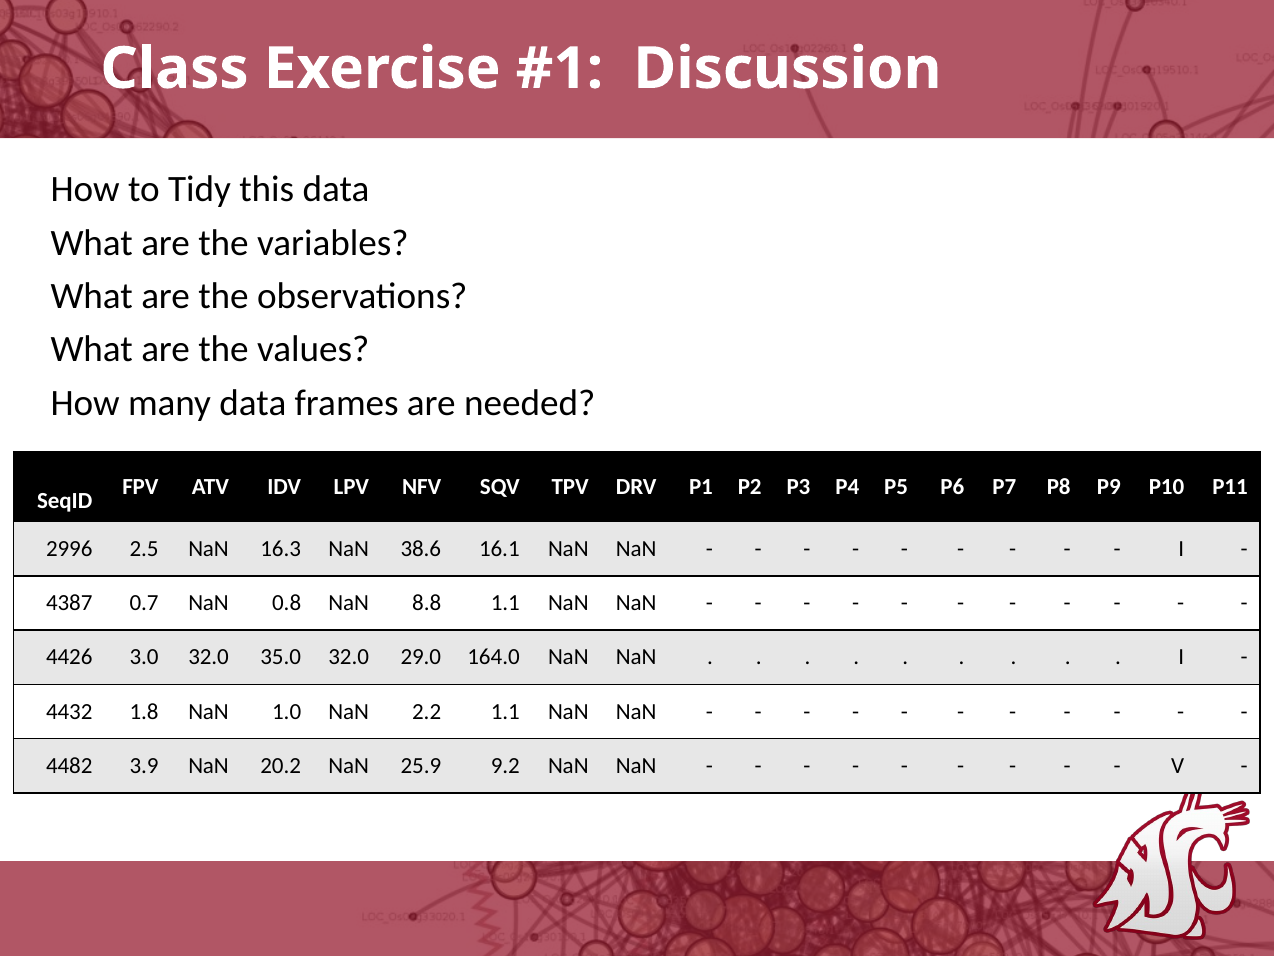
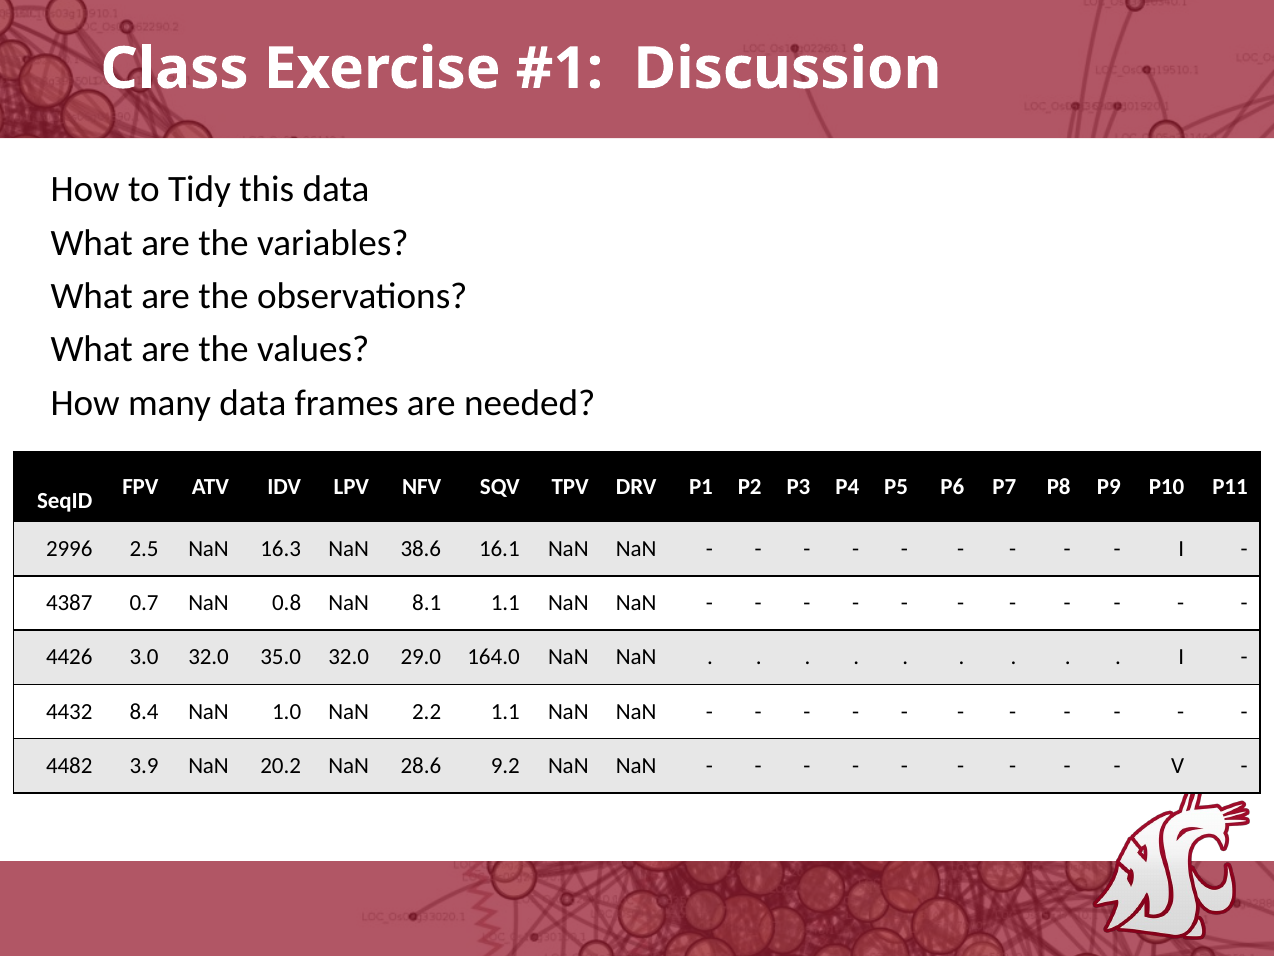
8.8: 8.8 -> 8.1 (427, 603)
1.8: 1.8 -> 8.4 (144, 711)
25.9: 25.9 -> 28.6 (421, 765)
